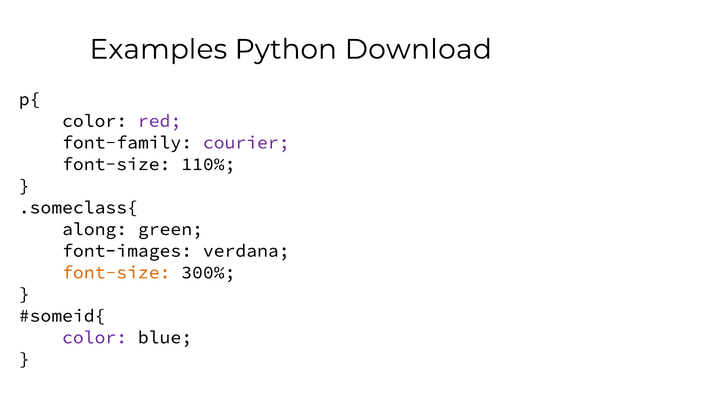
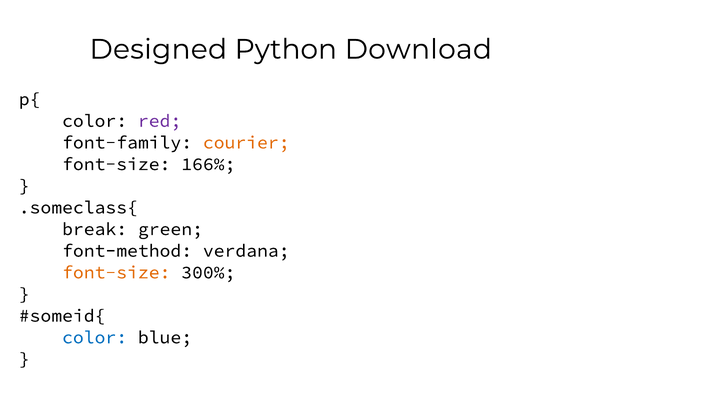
Examples: Examples -> Designed (158, 49)
courier colour: purple -> orange (246, 143)
110%: 110% -> 166% (208, 164)
along: along -> break (95, 229)
font-images: font-images -> font-method (127, 251)
color colour: purple -> blue (95, 337)
